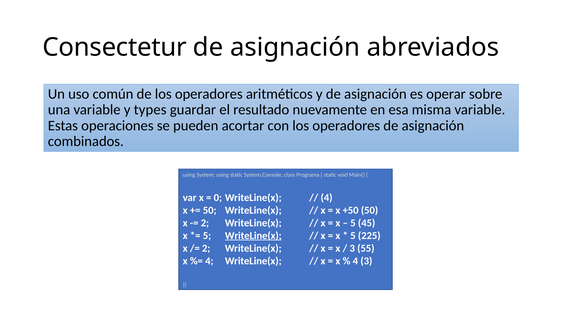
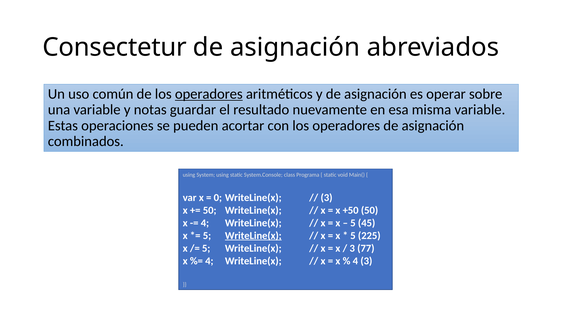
operadores underline: none -> present (209, 94)
types: types -> notas (150, 110)
4: 4 -> 3 (327, 198)
2: 2 -> 4 (205, 223)
2: 2 -> 5 (206, 248)
55: 55 -> 77 (366, 248)
